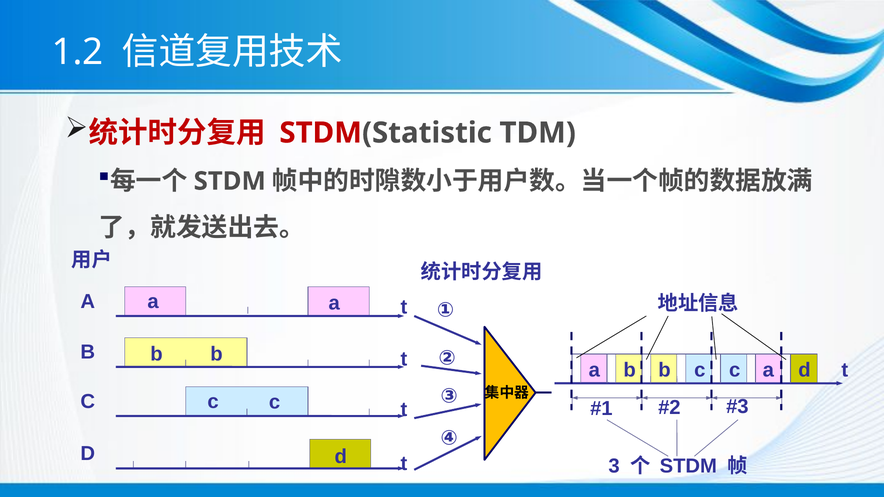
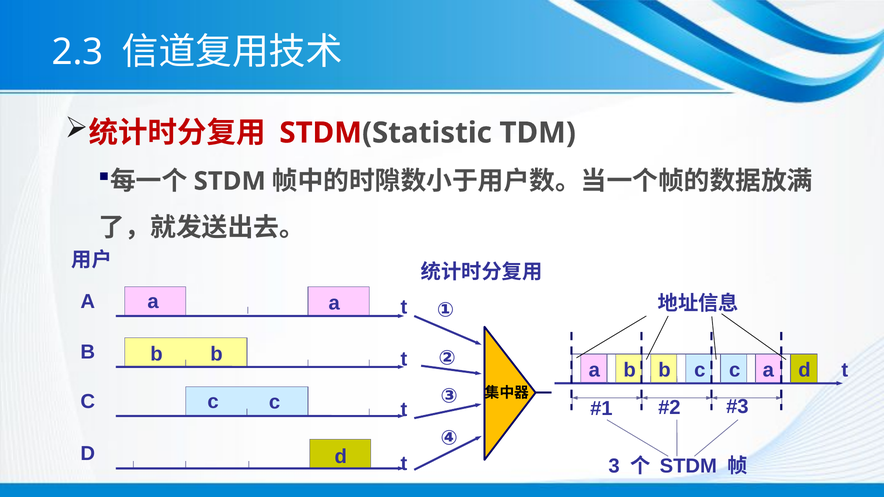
1.2: 1.2 -> 2.3 (77, 52)
